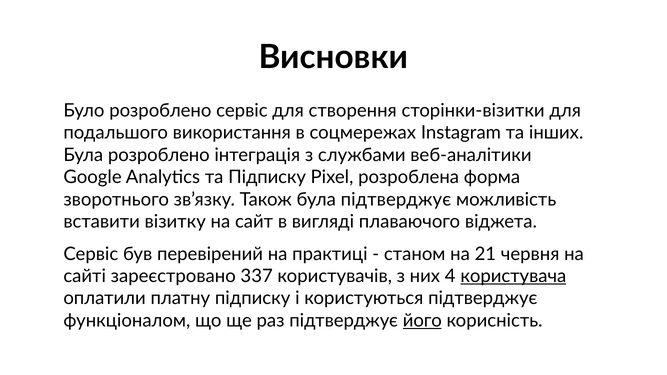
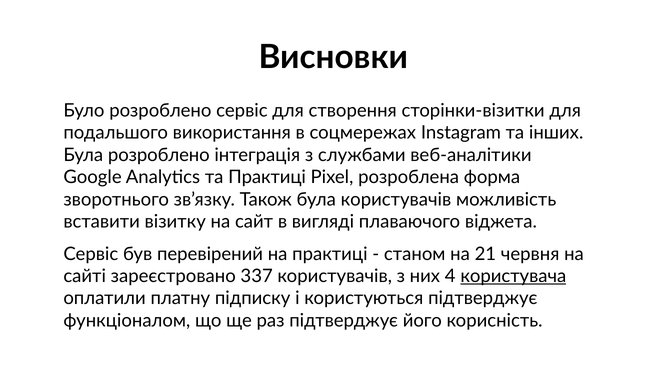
та Підписку: Підписку -> Практиці (267, 177)
була підтверджує: підтверджує -> користувачів (396, 200)
його underline: present -> none (422, 321)
